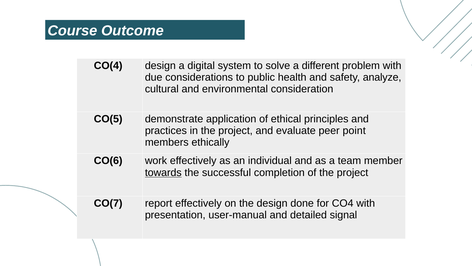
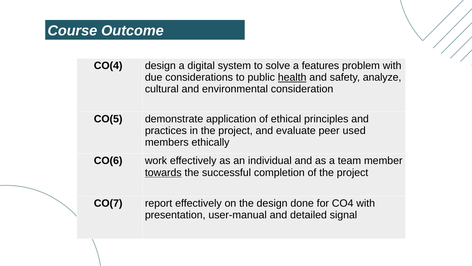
different: different -> features (320, 65)
health underline: none -> present (292, 77)
point: point -> used (354, 130)
